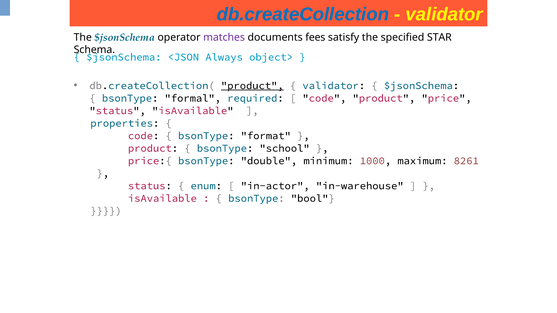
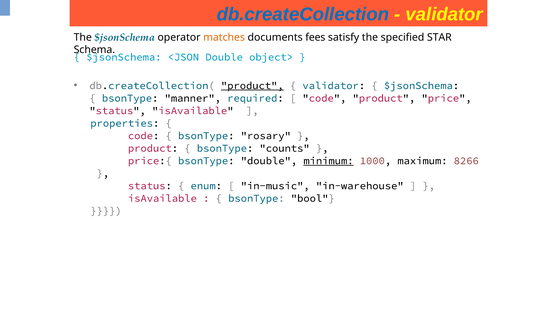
matches colour: purple -> orange (224, 37)
<JSON Always: Always -> Double (224, 57)
formal: formal -> manner (193, 98)
format: format -> rosary (266, 136)
school: school -> counts (285, 148)
minimum underline: none -> present (328, 161)
8261: 8261 -> 8266 (466, 161)
in-actor: in-actor -> in-music (275, 186)
